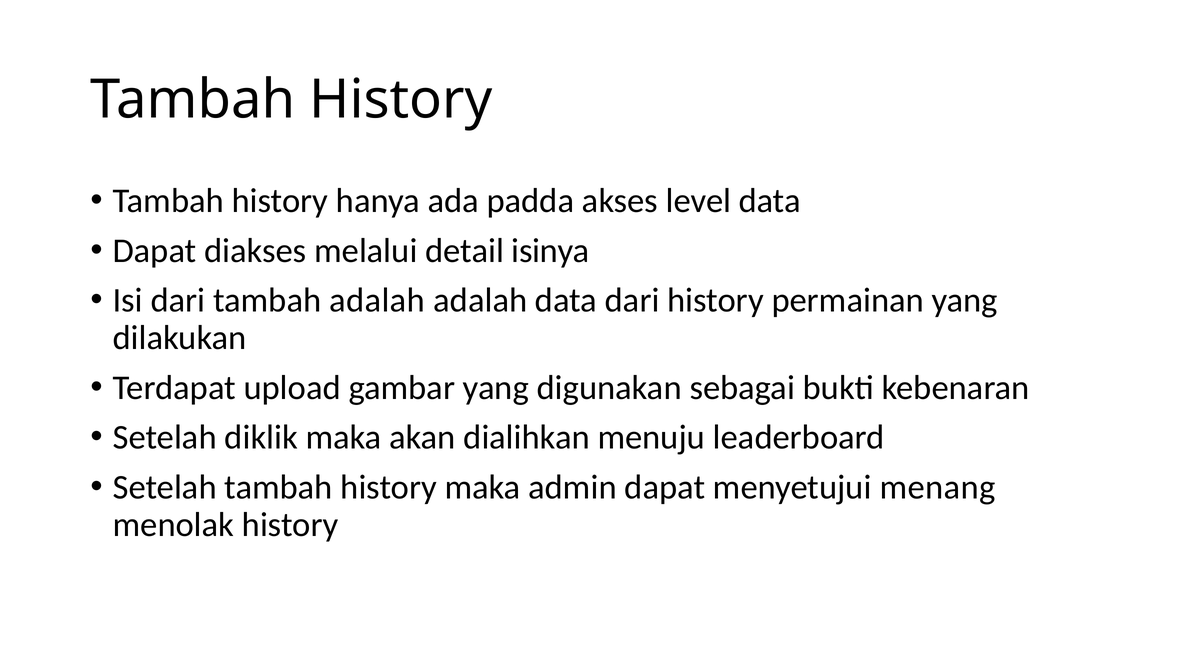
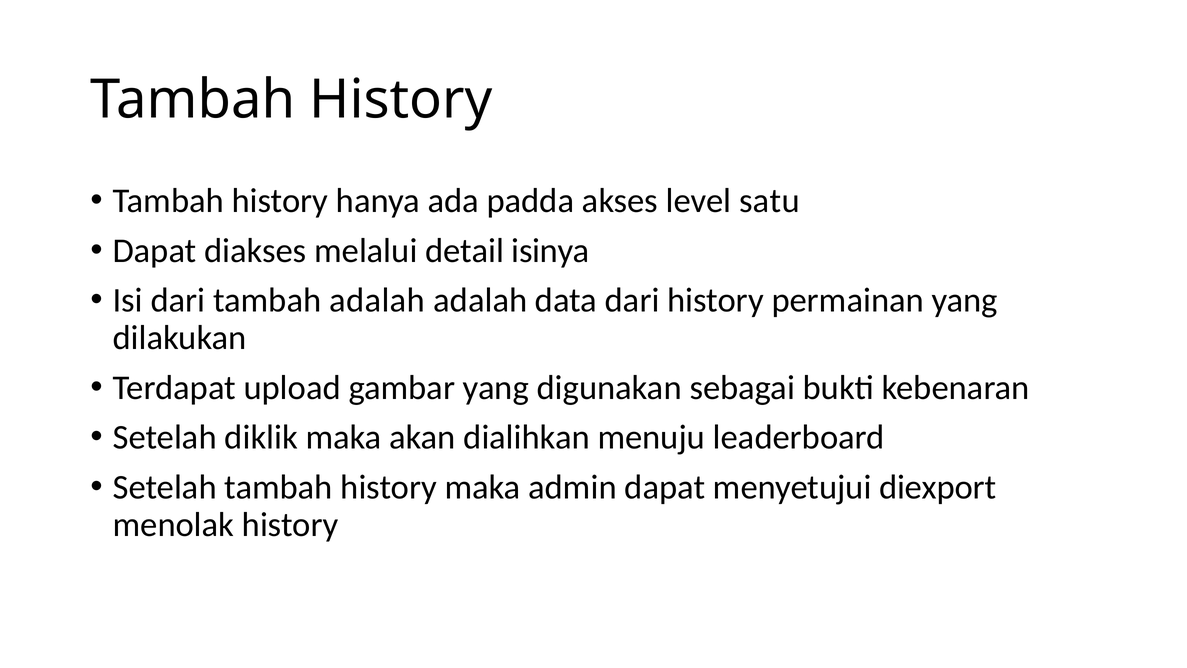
level data: data -> satu (769, 201)
menang: menang -> diexport (938, 487)
